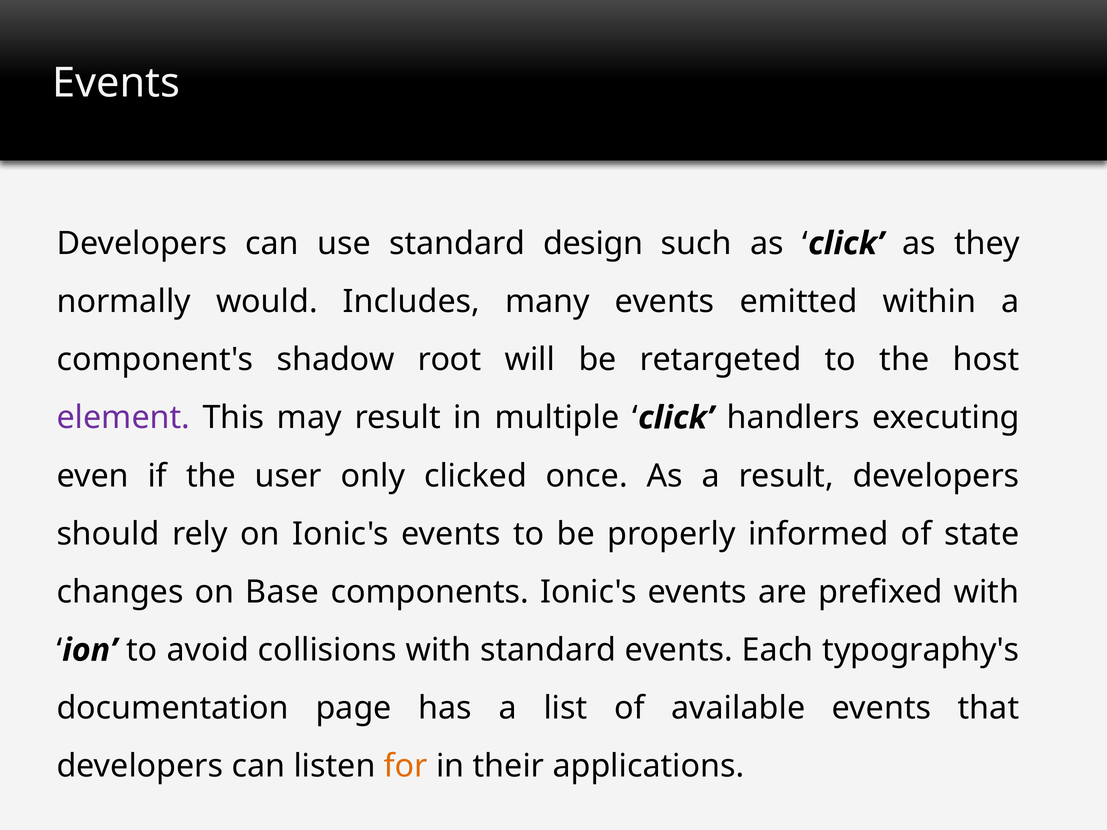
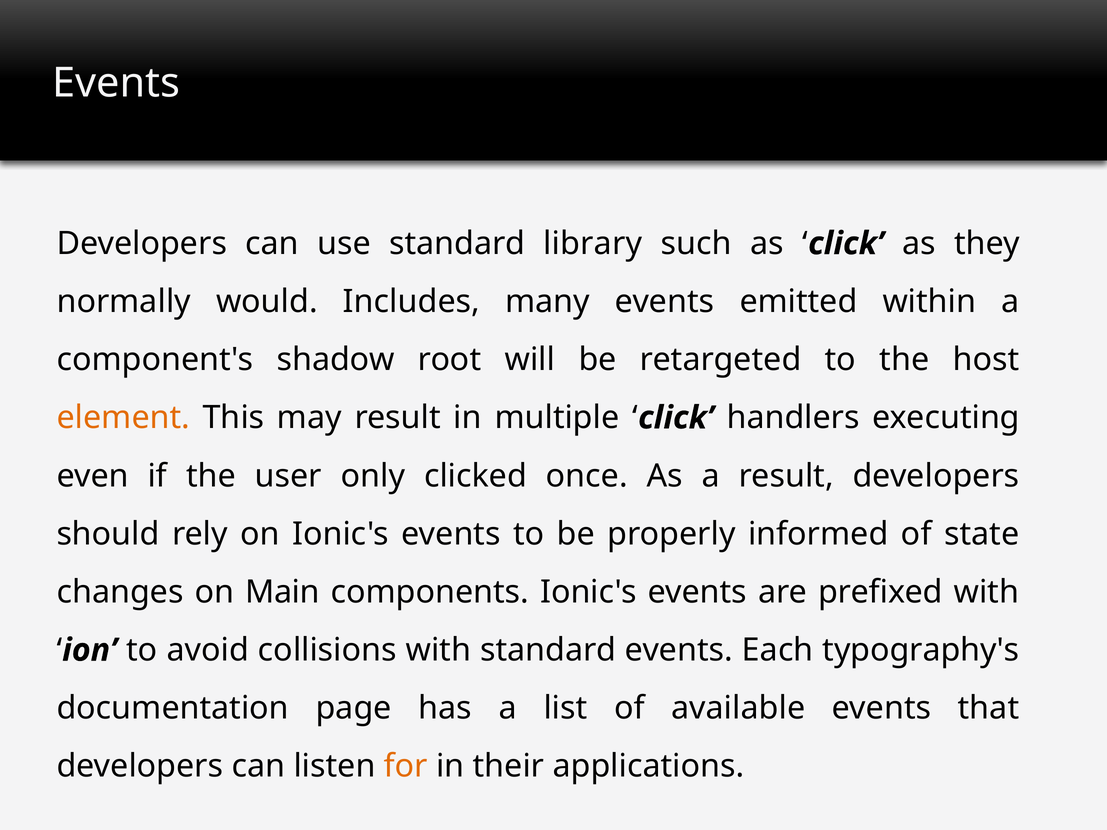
design: design -> library (593, 244)
element colour: purple -> orange (123, 418)
Base: Base -> Main (283, 592)
